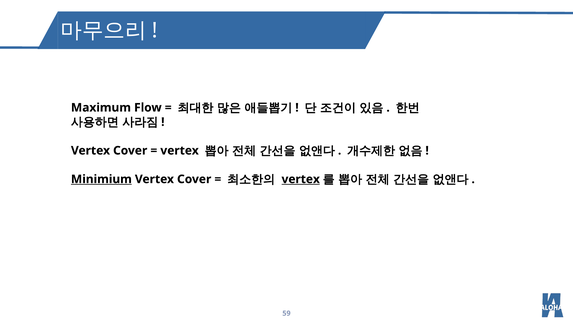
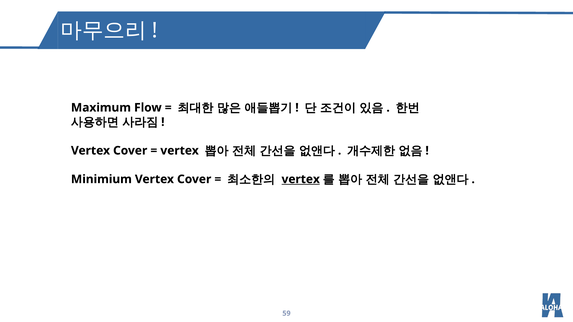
Minimium underline: present -> none (101, 179)
